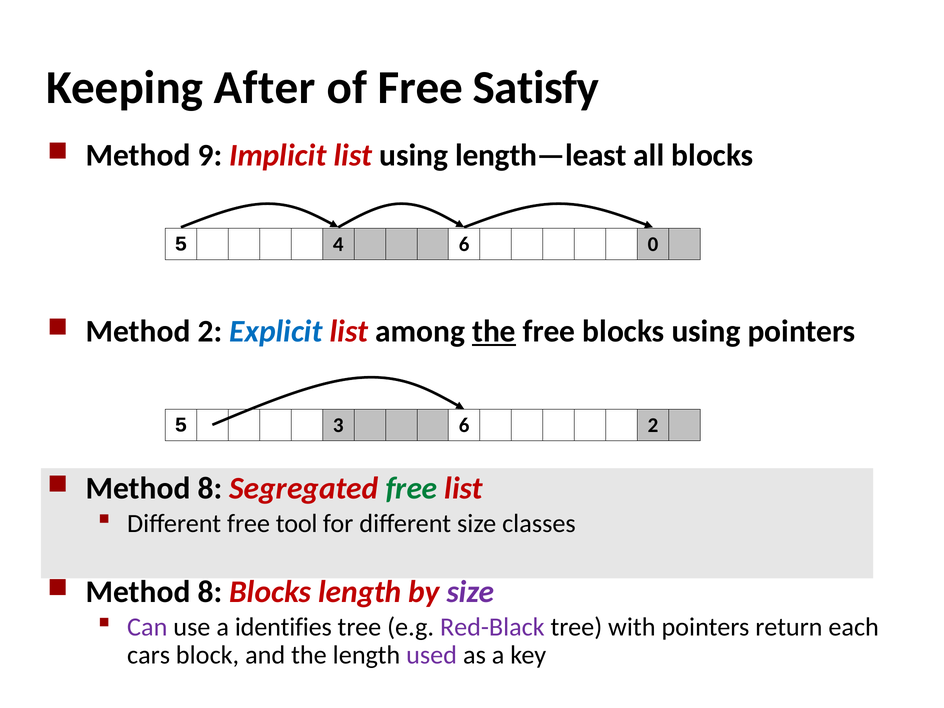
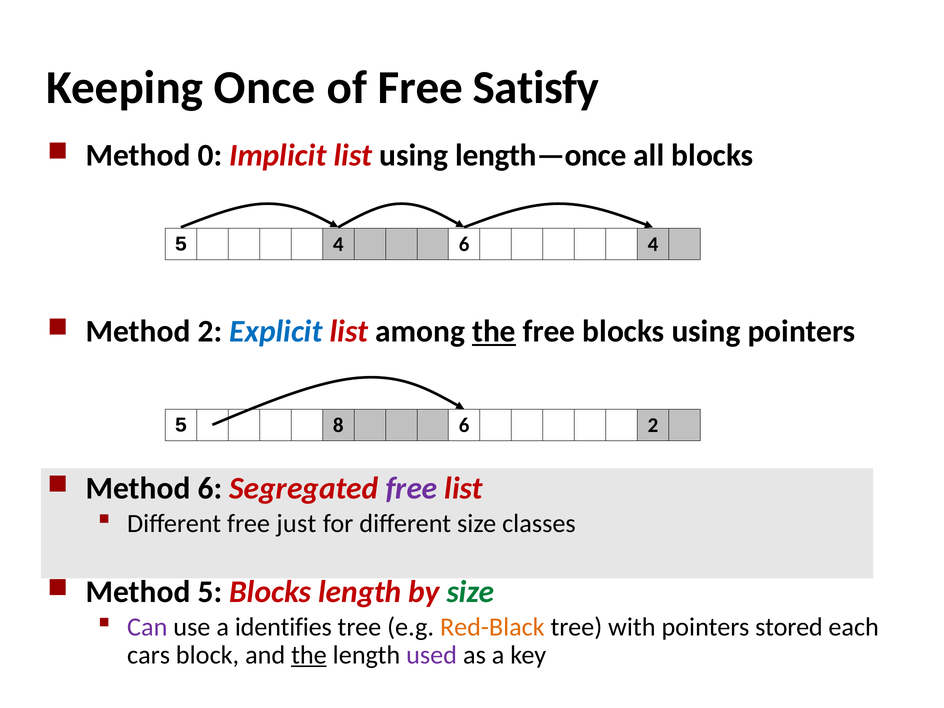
After: After -> Once (265, 88)
9: 9 -> 0 (210, 155)
length—least: length—least -> length—once (541, 155)
4 0: 0 -> 4 (653, 244)
3: 3 -> 8 (338, 425)
8: 8 -> 6 (210, 488)
free colour: green -> purple (411, 488)
tool: tool -> just (296, 524)
8: 8 -> 5 (210, 592)
size colour: purple -> green (470, 592)
Red-Black colour: purple -> orange (492, 627)
return: return -> stored (789, 627)
the underline: none -> present (309, 655)
